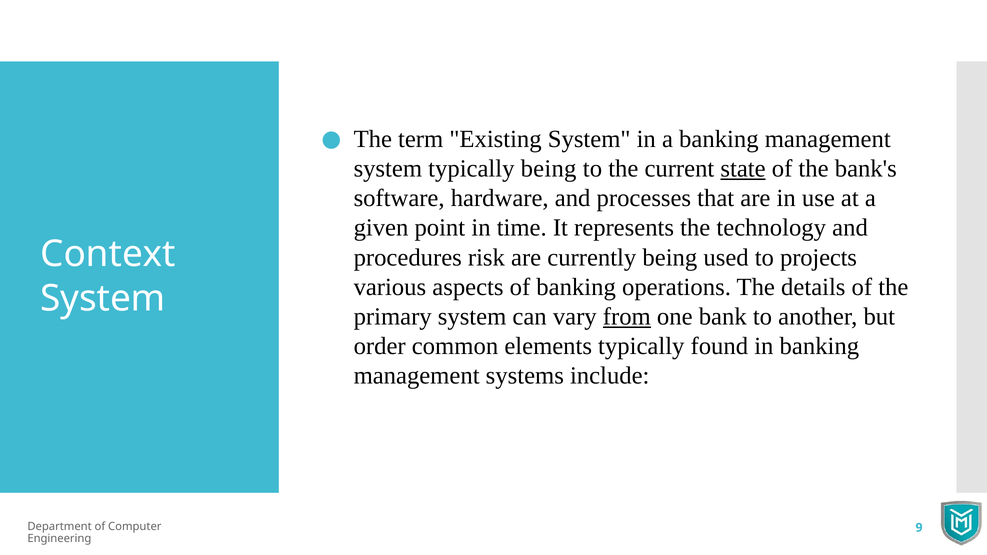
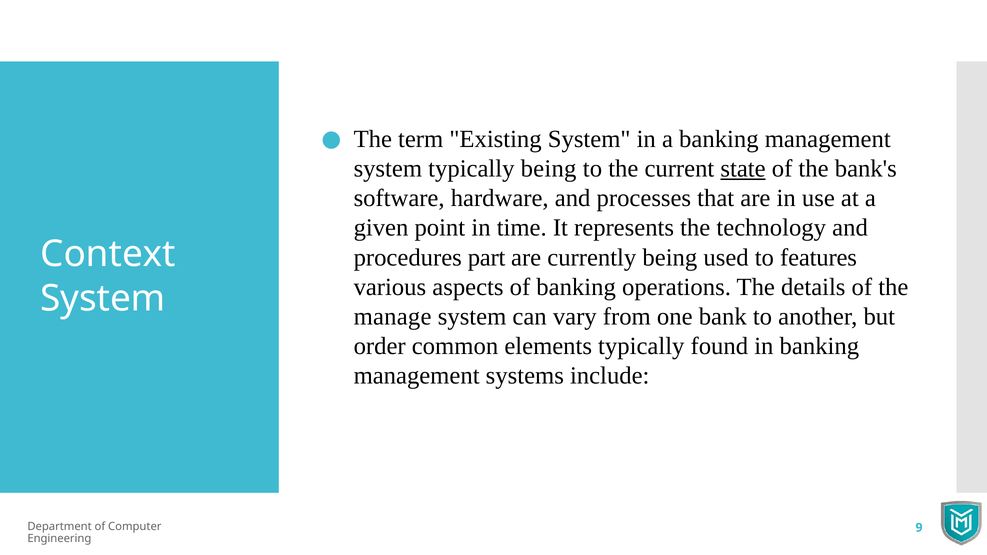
risk: risk -> part (487, 258)
projects: projects -> features (819, 258)
primary: primary -> manage (393, 317)
from underline: present -> none (627, 317)
